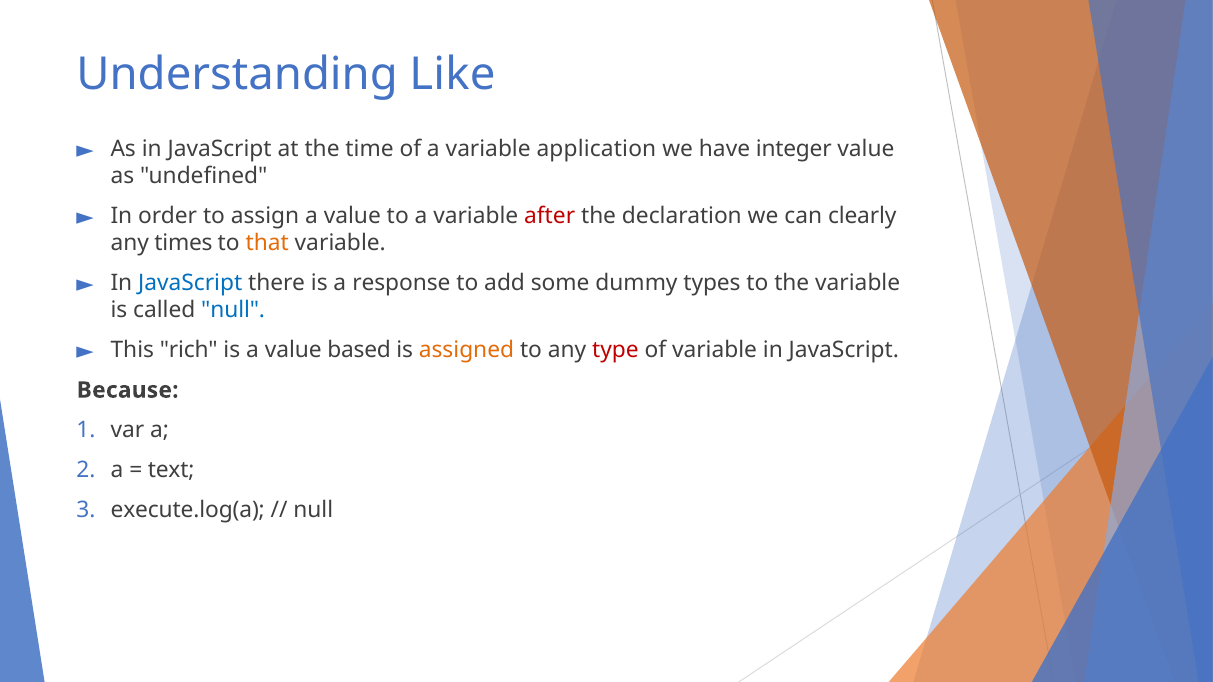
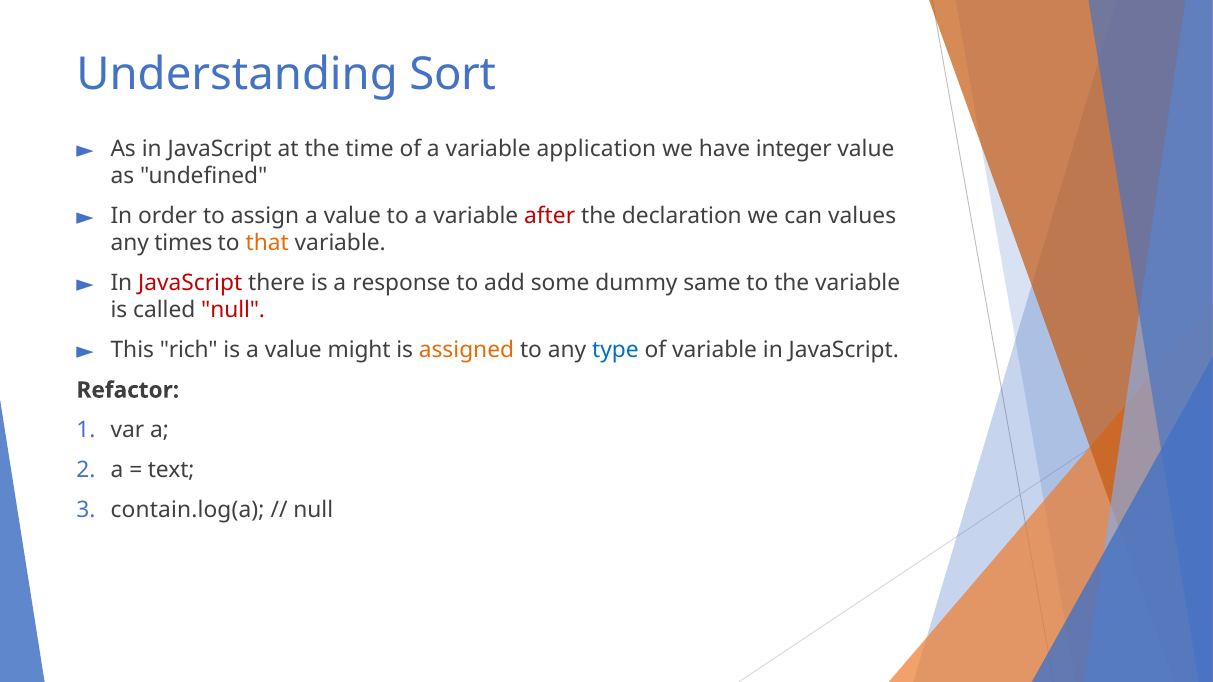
Like: Like -> Sort (453, 75)
clearly: clearly -> values (862, 216)
JavaScript colour: blue -> red (190, 283)
types: types -> same (712, 283)
null colour: blue -> red (233, 310)
based: based -> might (359, 350)
type colour: red -> blue (615, 350)
Because: Because -> Refactor (128, 390)
execute.log(a: execute.log(a -> contain.log(a (188, 510)
